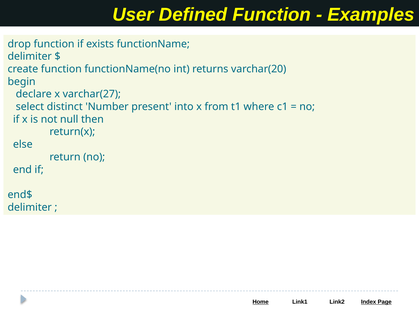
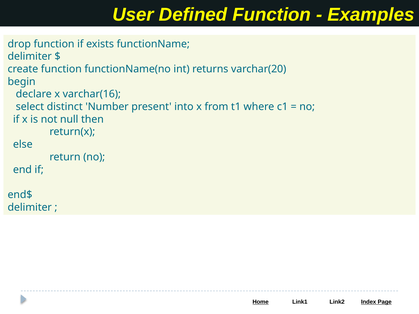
varchar(27: varchar(27 -> varchar(16 (92, 94)
